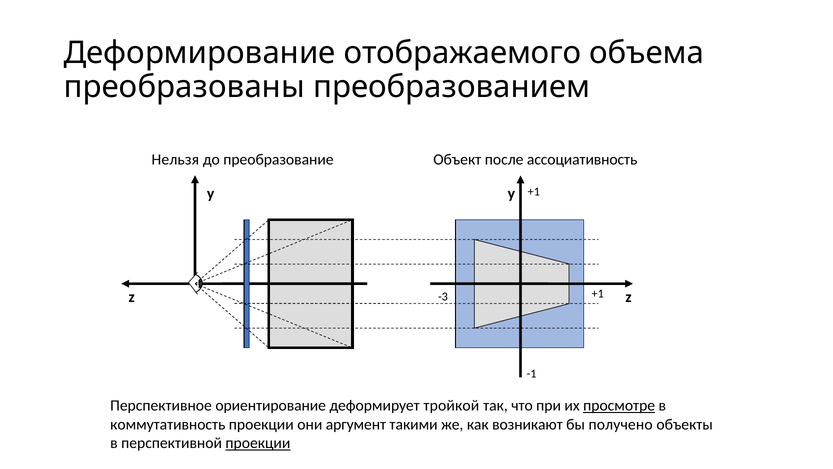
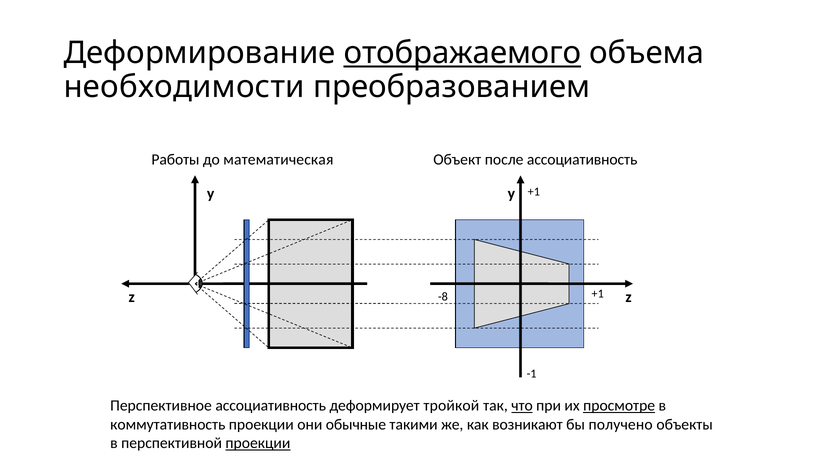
отображаемого underline: none -> present (463, 53)
преобразованы: преобразованы -> необходимости (184, 87)
Нельзя: Нельзя -> Работы (175, 159)
преобразование: преобразование -> математическая (278, 159)
-3: -3 -> -8 (443, 296)
Перспективное ориентирование: ориентирование -> ассоциативность (271, 405)
что underline: none -> present (522, 405)
аргумент: аргумент -> обычные (356, 424)
